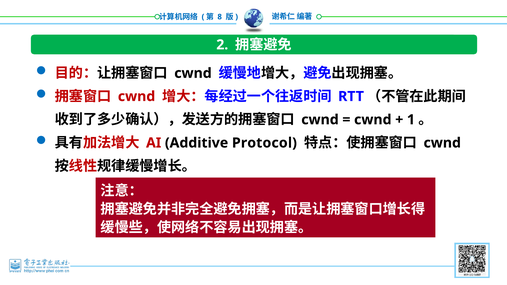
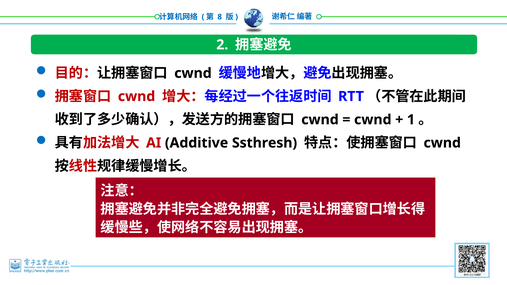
Protocol: Protocol -> Ssthresh (265, 143)
